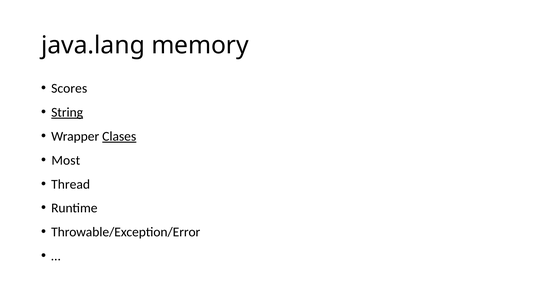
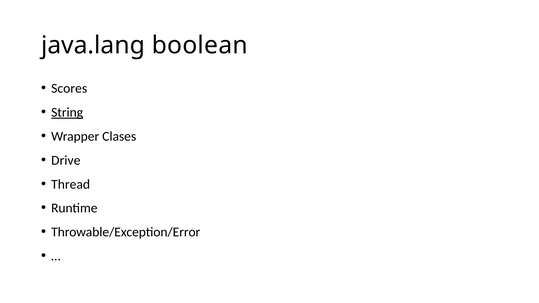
memory: memory -> boolean (200, 45)
Clases underline: present -> none (119, 136)
Most: Most -> Drive (66, 160)
